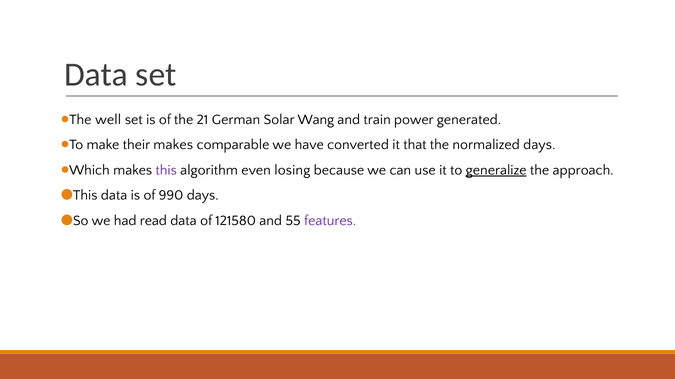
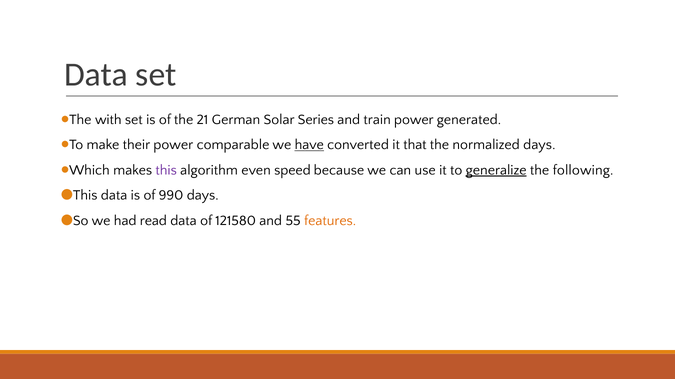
well: well -> with (108, 120)
Wang: Wang -> Series (316, 120)
their makes: makes -> power (173, 145)
have underline: none -> present (309, 145)
losing: losing -> speed (292, 170)
approach: approach -> following (583, 170)
features colour: purple -> orange (330, 221)
